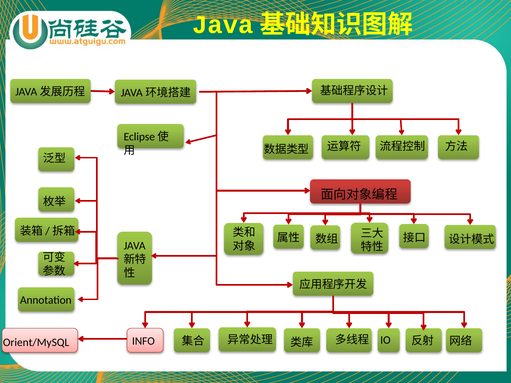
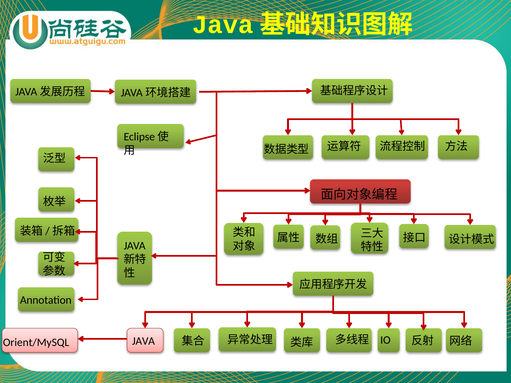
INFO: INFO -> JAVA (143, 341)
